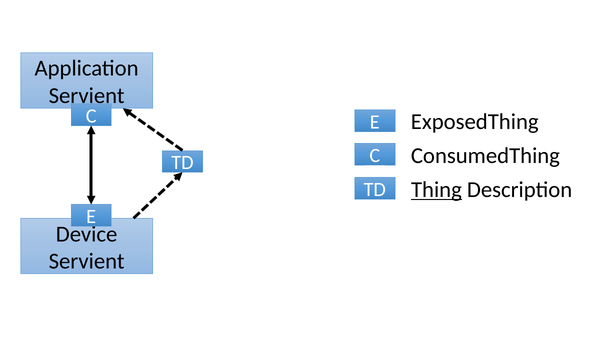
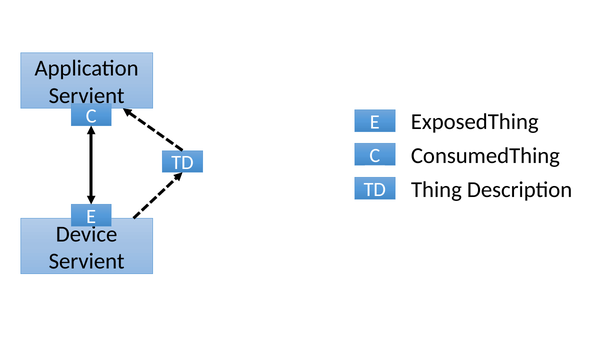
Thing underline: present -> none (436, 190)
